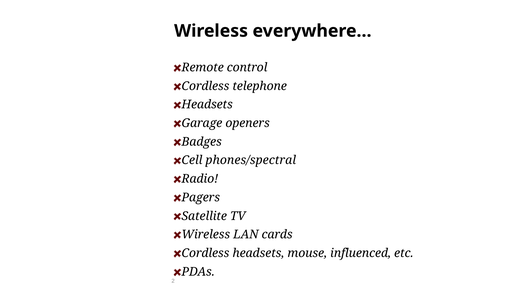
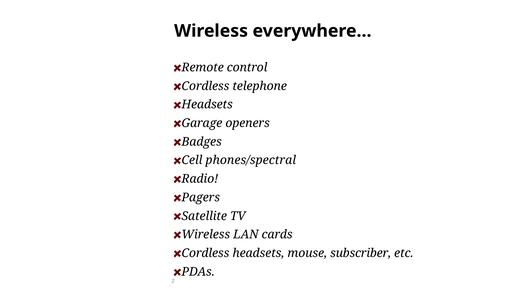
influenced: influenced -> subscriber (361, 254)
